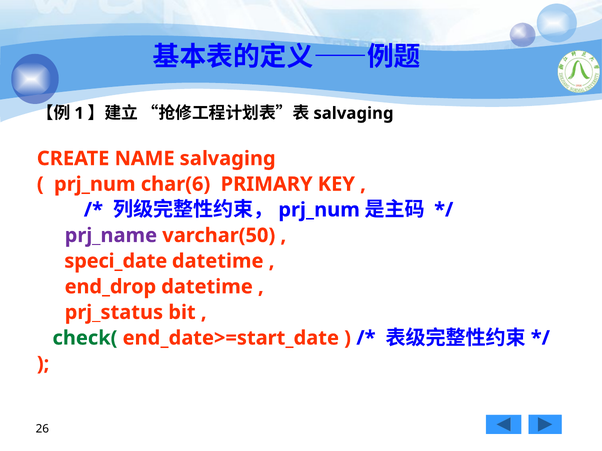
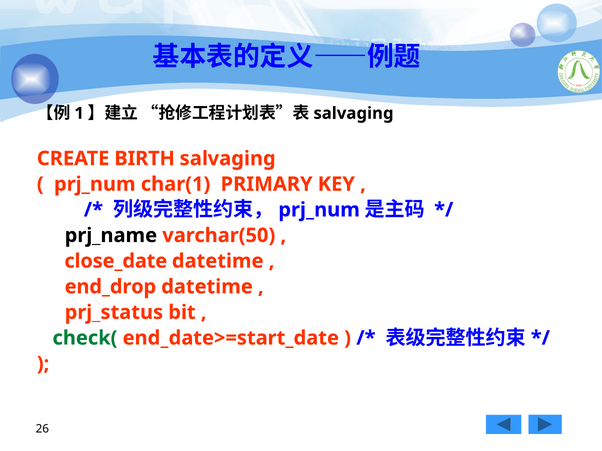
NAME: NAME -> BIRTH (145, 159)
char(6: char(6 -> char(1 (176, 184)
prj_name colour: purple -> black (111, 236)
speci_date: speci_date -> close_date (116, 261)
